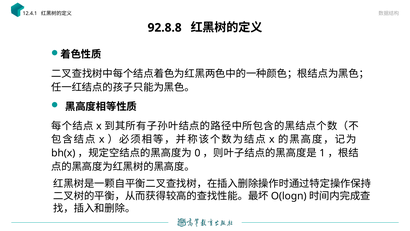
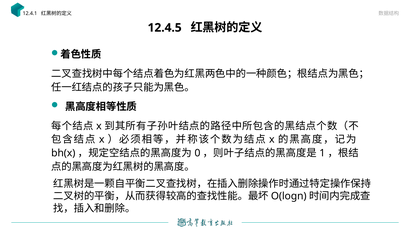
92.8.8: 92.8.8 -> 12.4.5 (165, 28)
